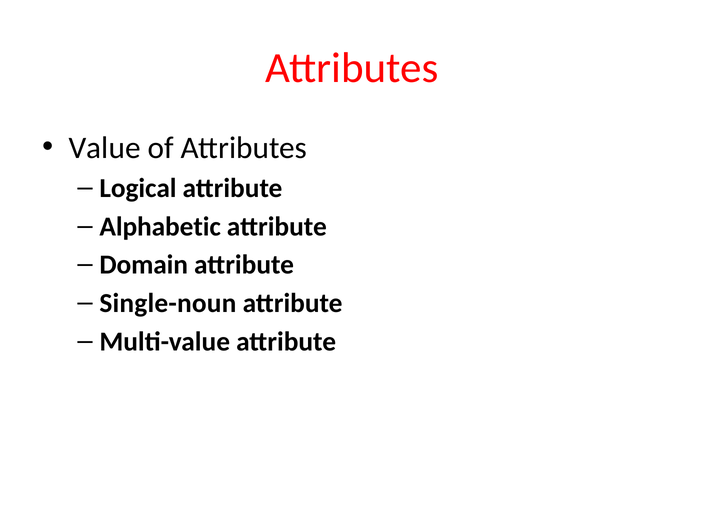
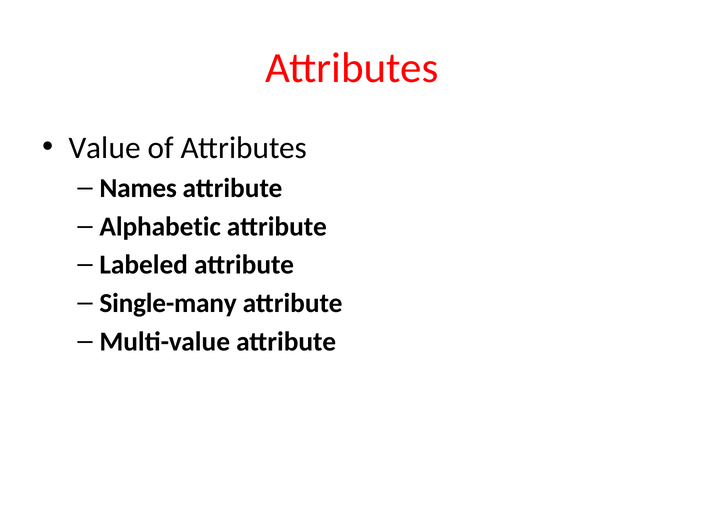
Logical: Logical -> Names (138, 188)
Domain: Domain -> Labeled (144, 265)
Single-noun: Single-noun -> Single-many (168, 303)
